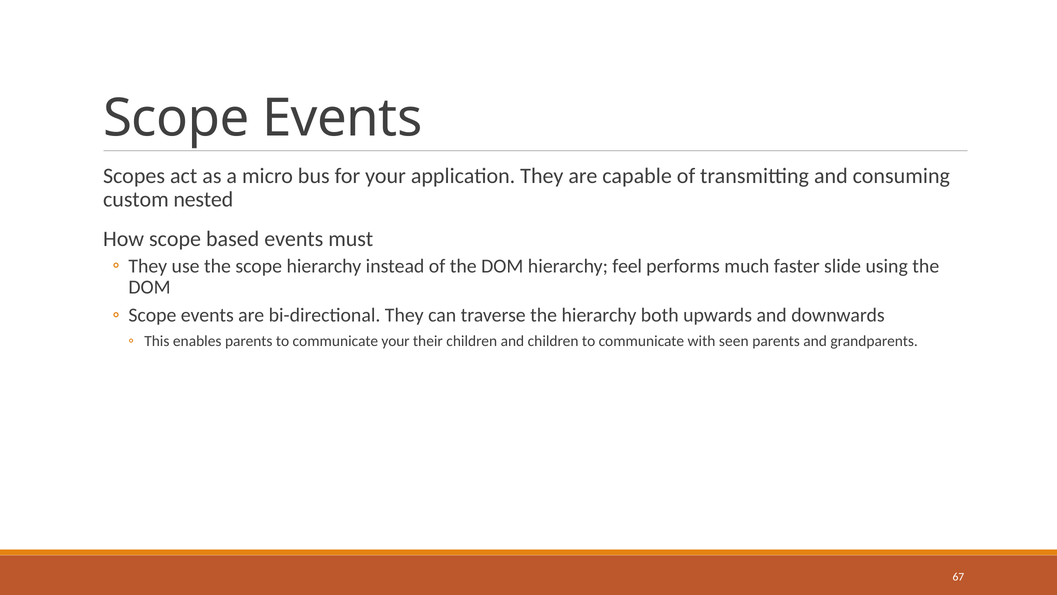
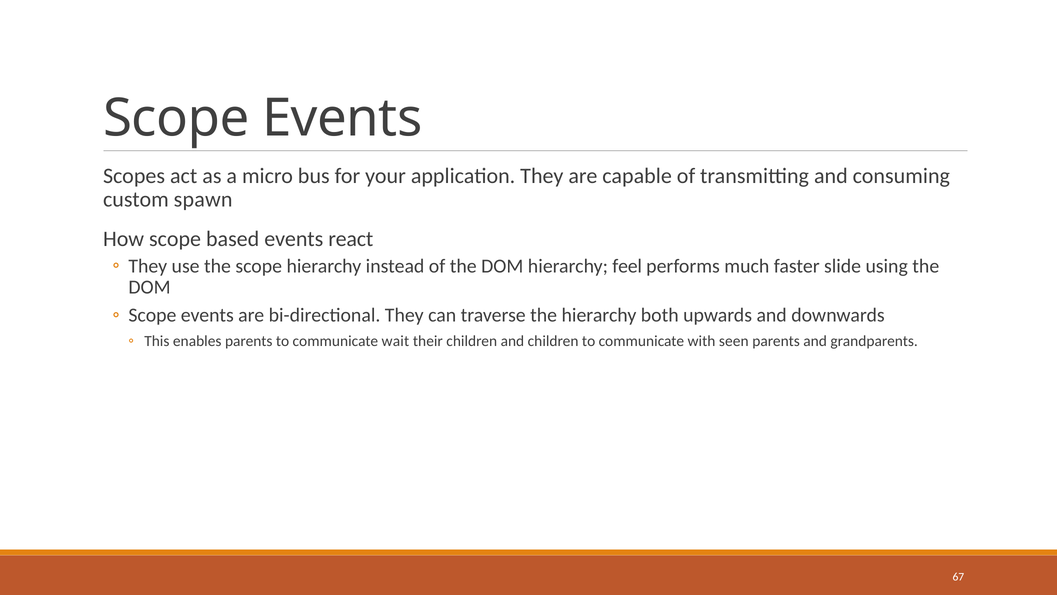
nested: nested -> spawn (203, 200)
must: must -> react (351, 239)
communicate your: your -> wait (395, 341)
